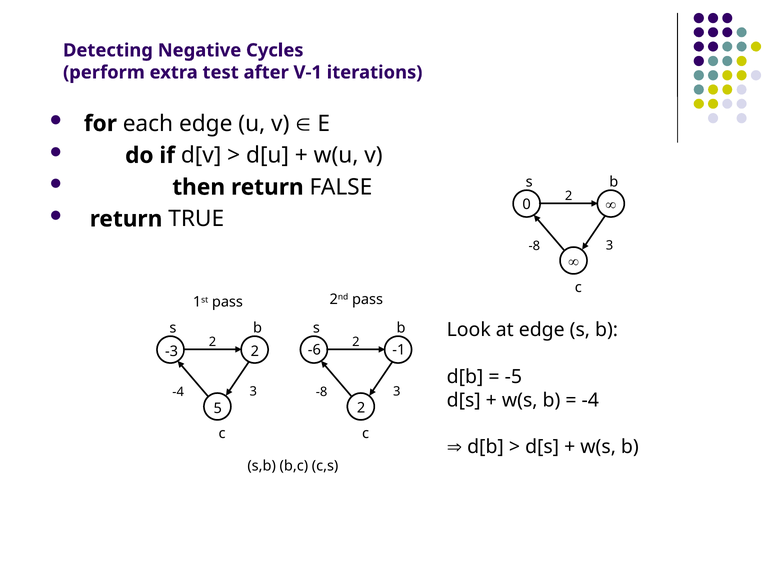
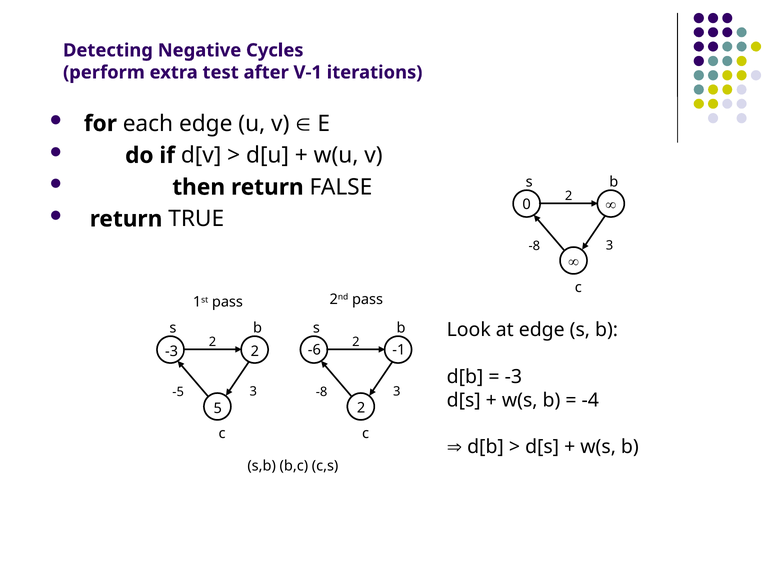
-5: -5 -> -3 (513, 376)
-4: -4 -> -5 (178, 392)
